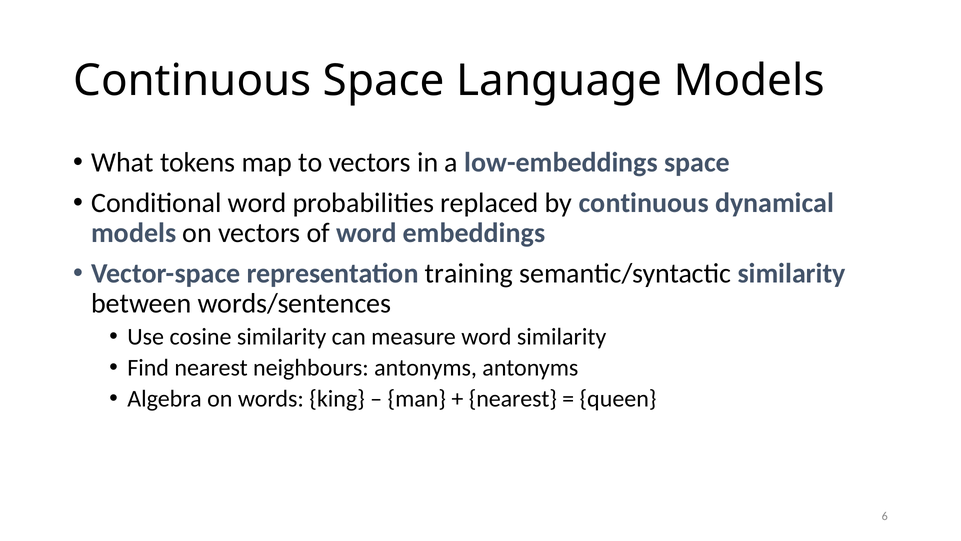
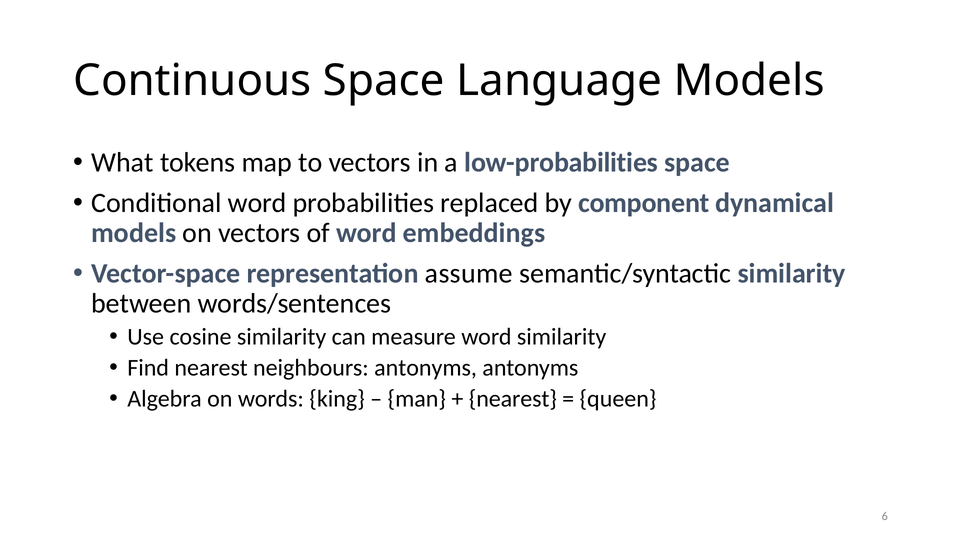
low-embeddings: low-embeddings -> low-probabilities (561, 162)
by continuous: continuous -> component (644, 203)
training: training -> assume (469, 273)
